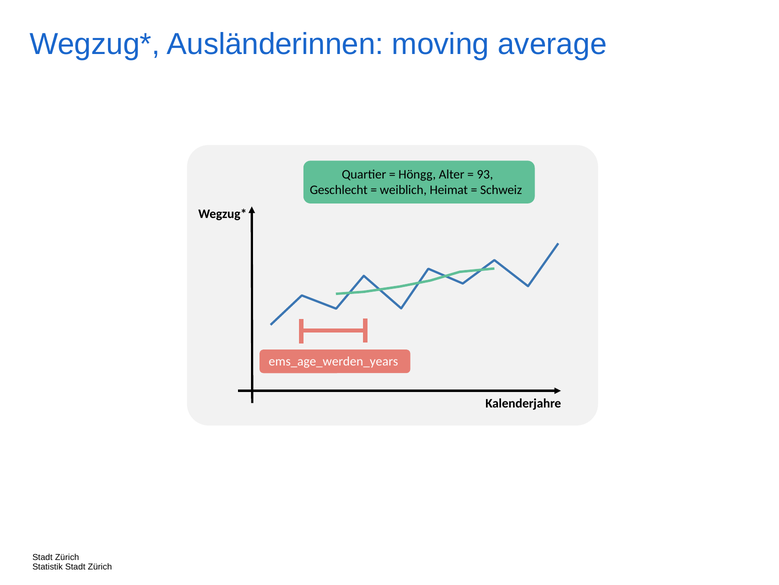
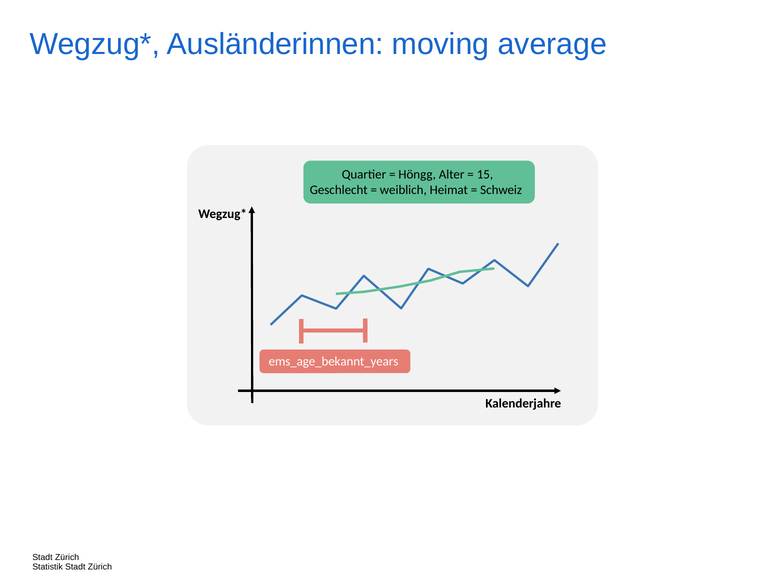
93: 93 -> 15 (485, 174)
ems_age_werden_years: ems_age_werden_years -> ems_age_bekannt_years (334, 361)
